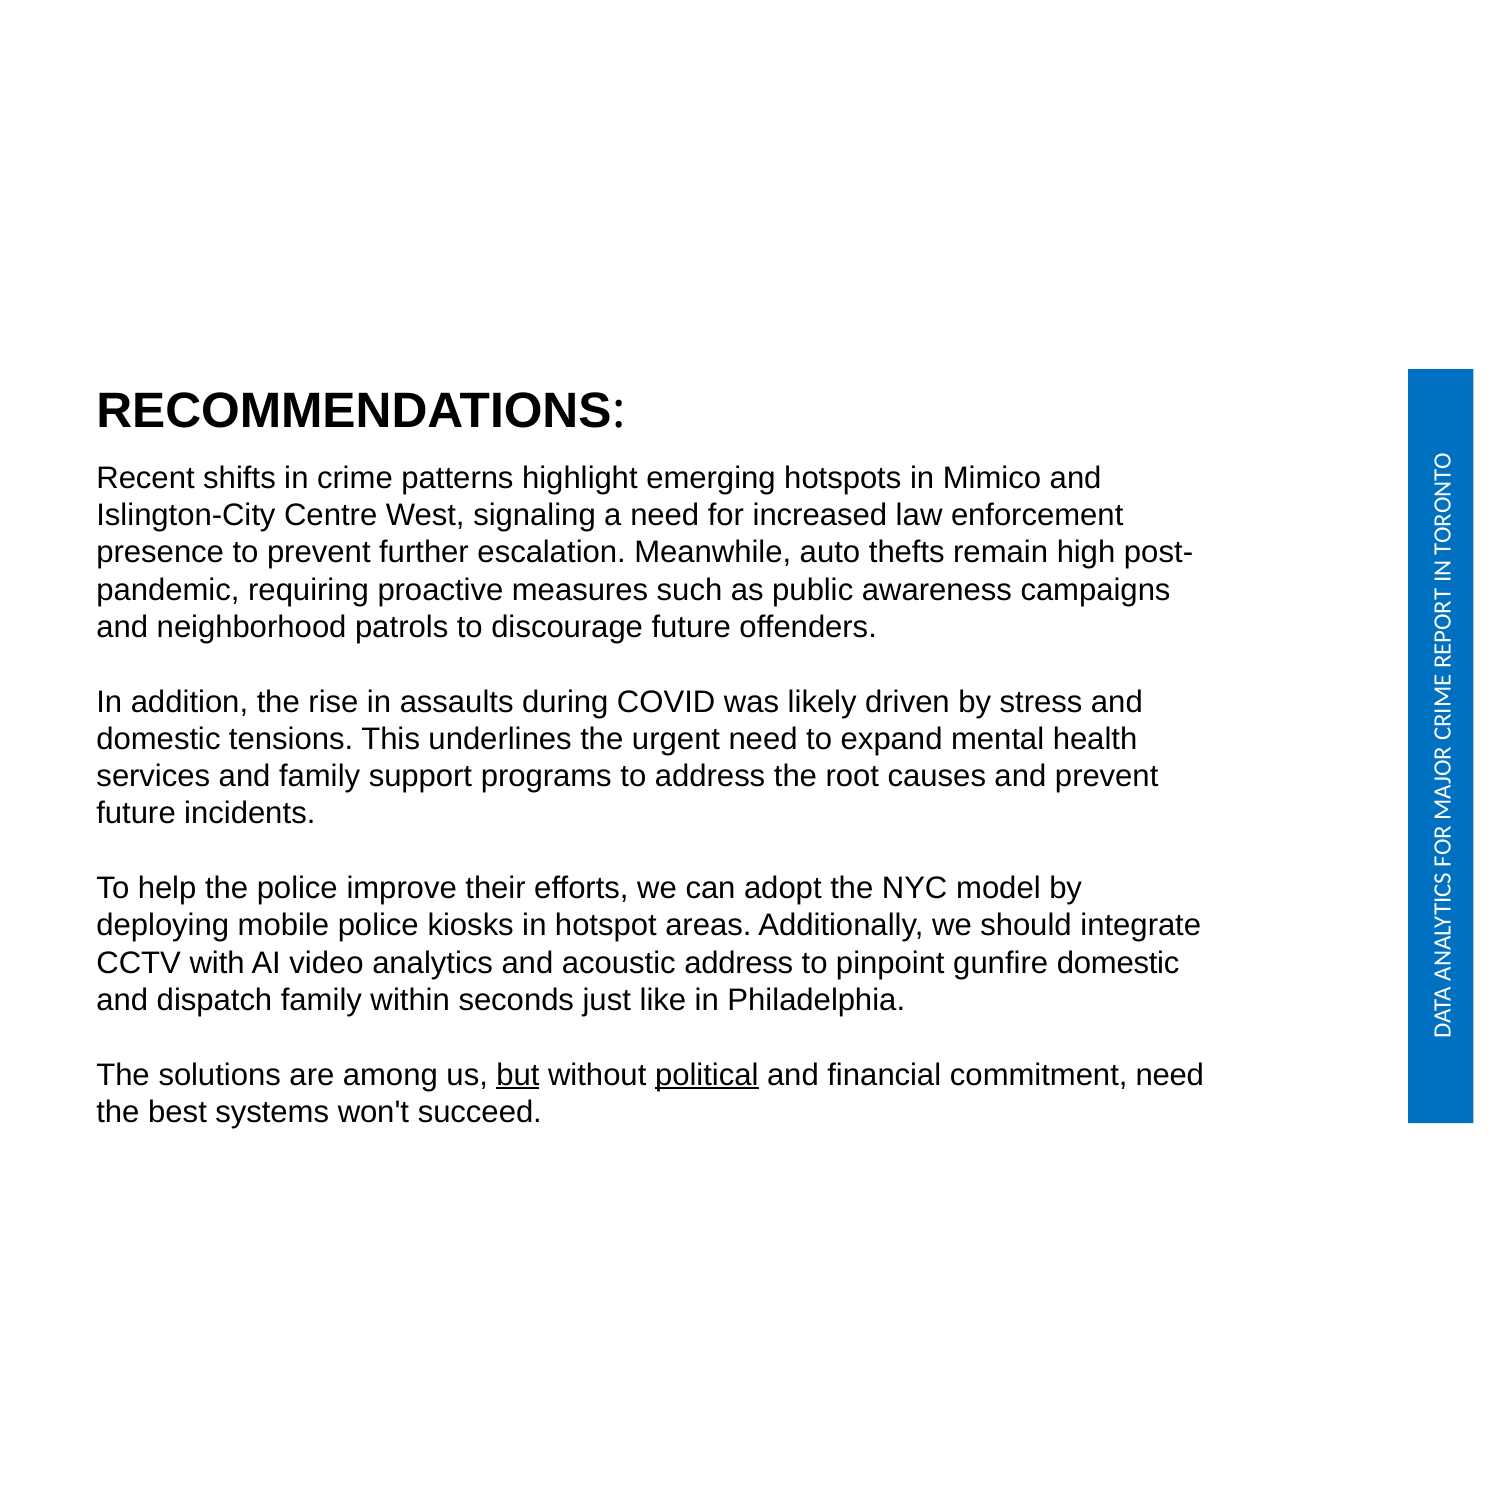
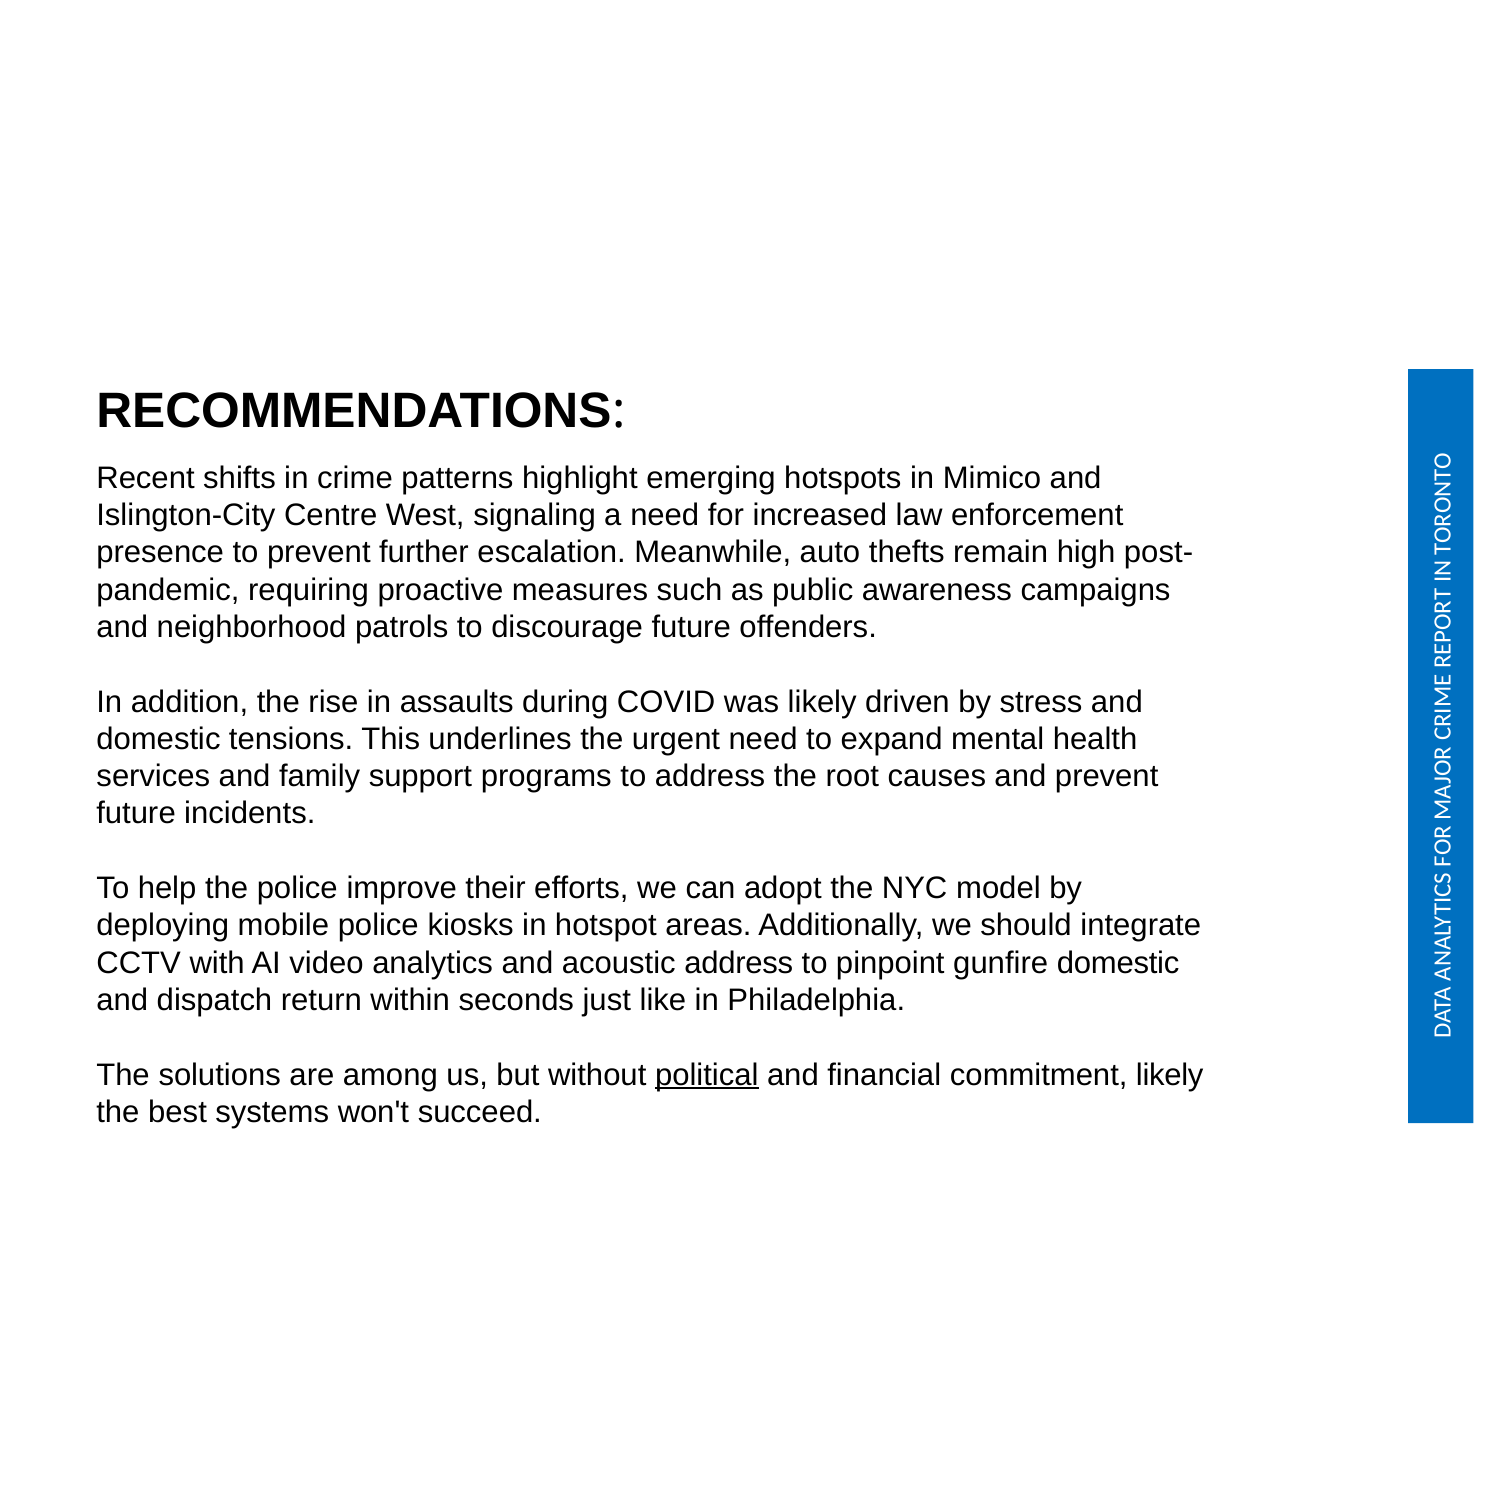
dispatch family: family -> return (321, 1000)
but underline: present -> none (518, 1075)
commitment need: need -> likely (1170, 1075)
